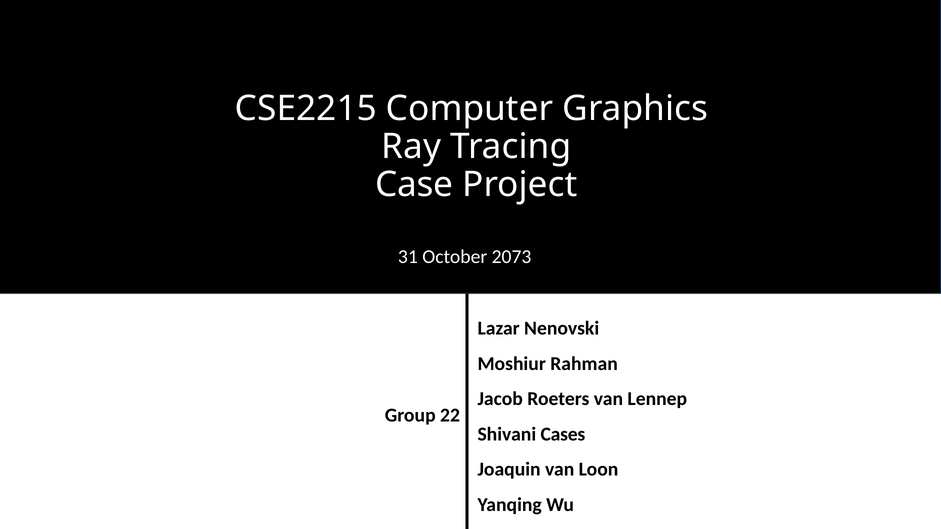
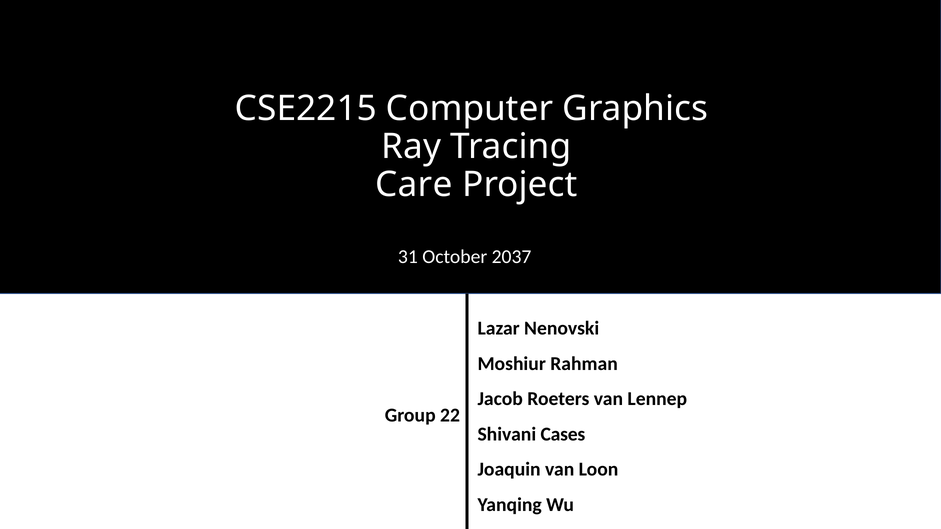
Case: Case -> Care (414, 185)
2073: 2073 -> 2037 (512, 257)
